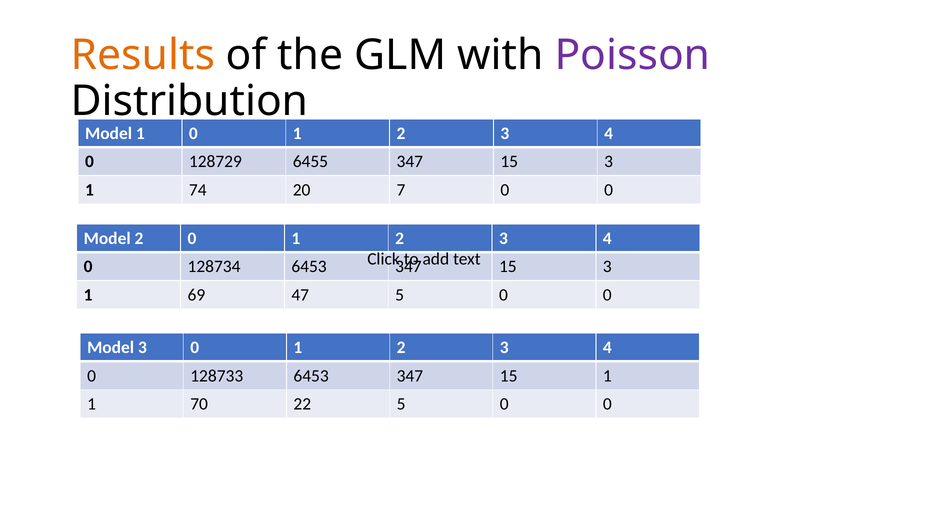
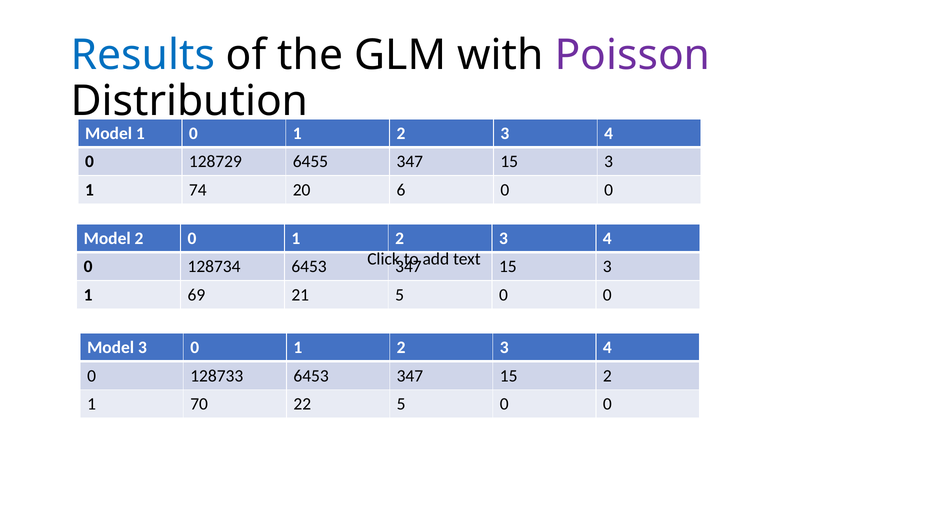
Results colour: orange -> blue (143, 55)
7: 7 -> 6 (401, 190)
47: 47 -> 21 (300, 295)
15 1: 1 -> 2 (607, 376)
